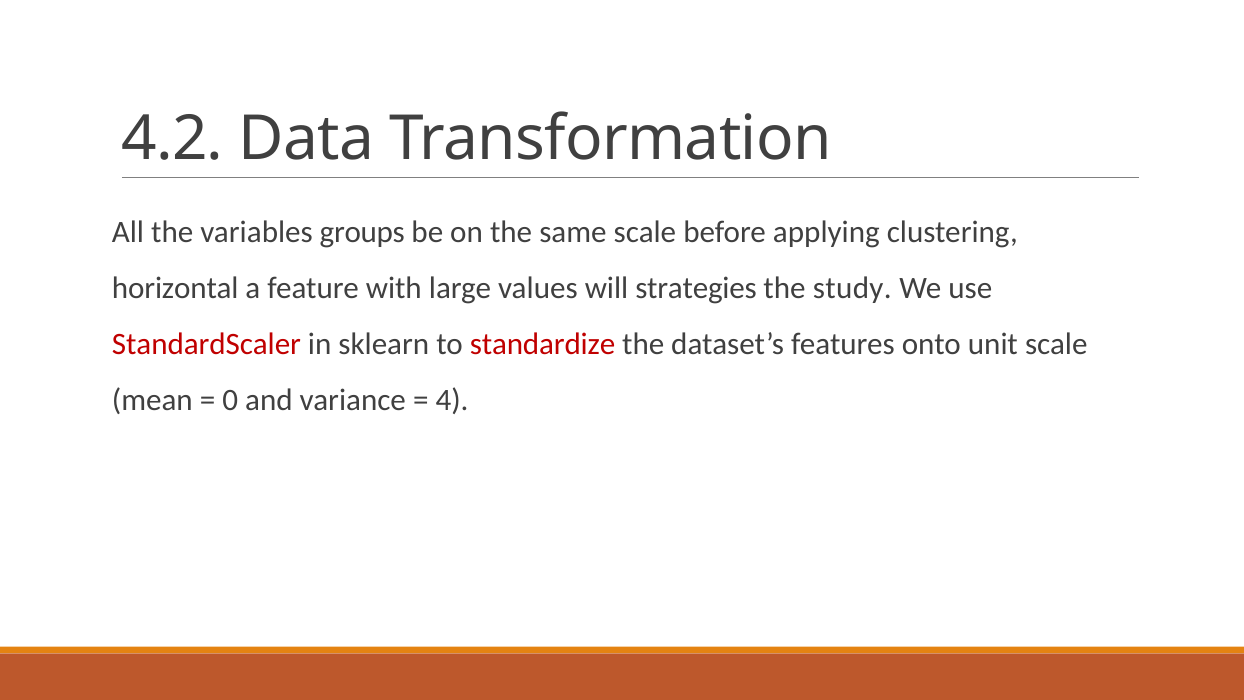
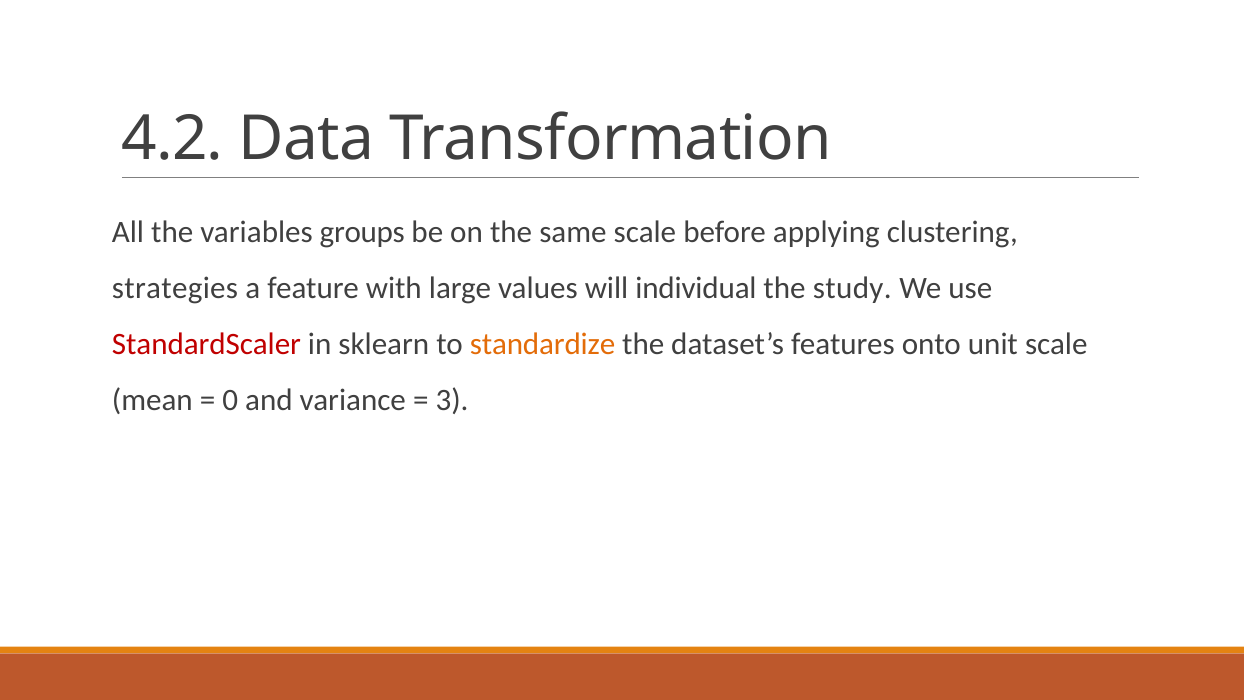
horizontal: horizontal -> strategies (175, 288)
strategies: strategies -> individual (696, 288)
standardize colour: red -> orange (543, 344)
4: 4 -> 3 (452, 400)
